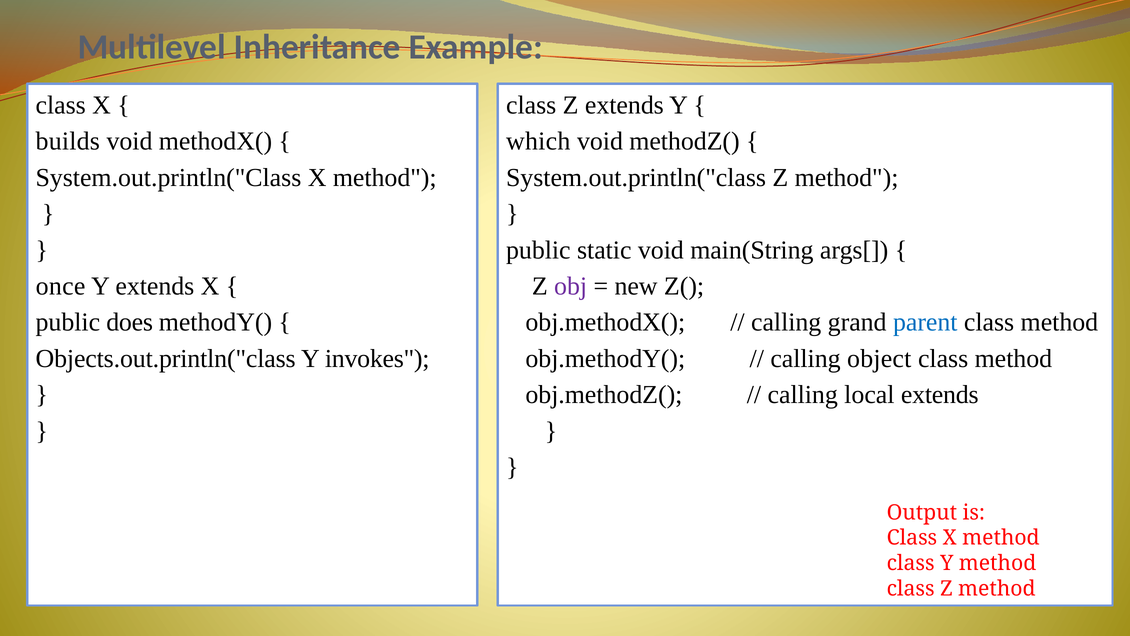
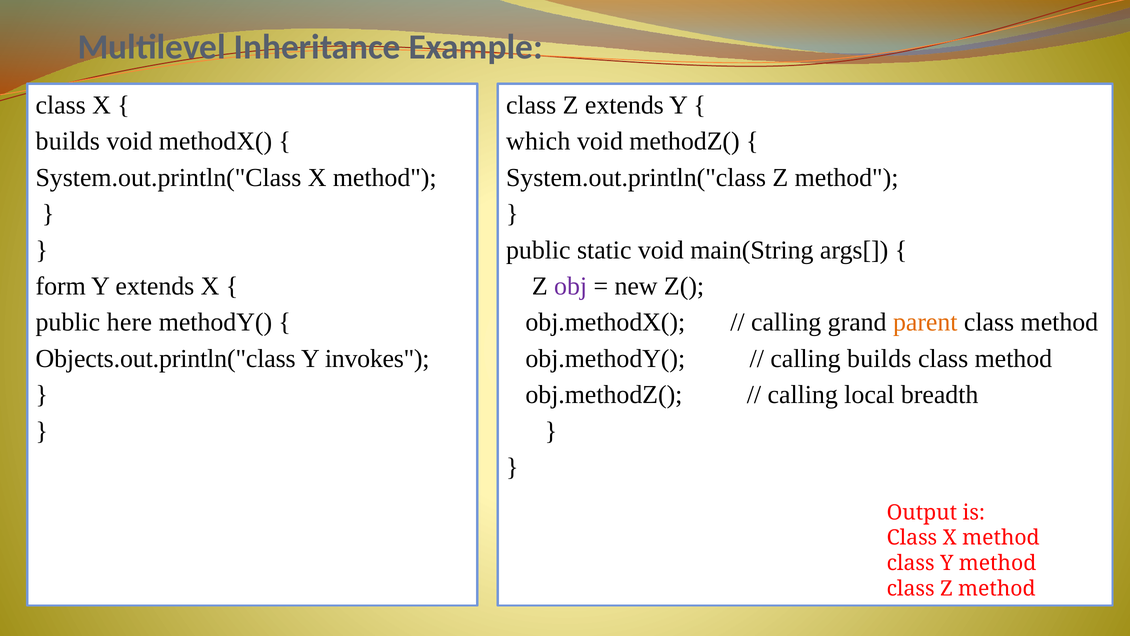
once: once -> form (61, 286)
does: does -> here (129, 322)
parent colour: blue -> orange (925, 322)
calling object: object -> builds (879, 358)
local extends: extends -> breadth (940, 395)
